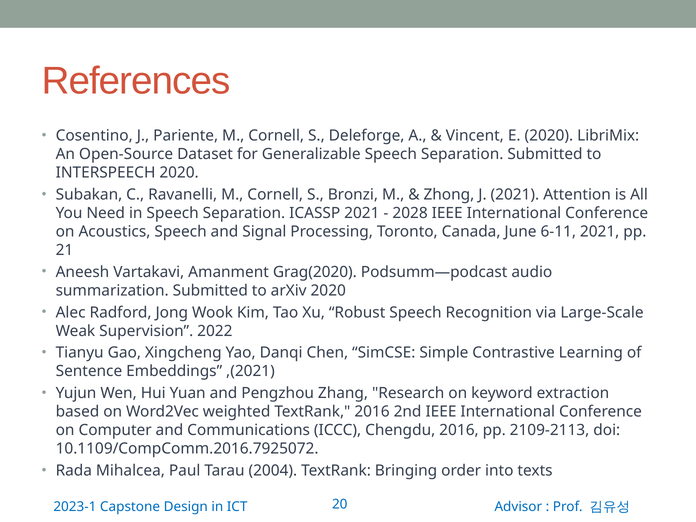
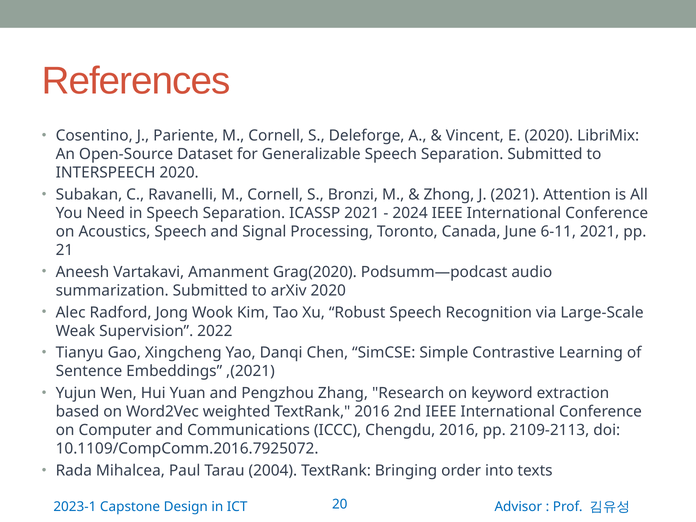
2028: 2028 -> 2024 (410, 213)
